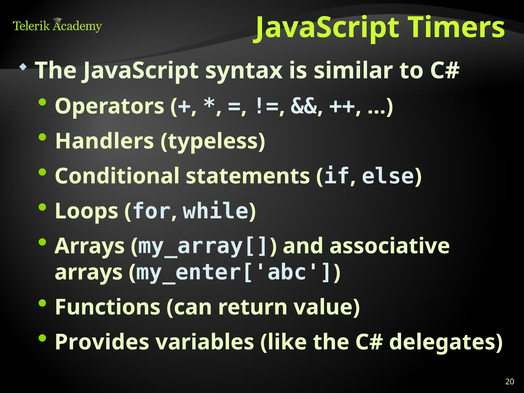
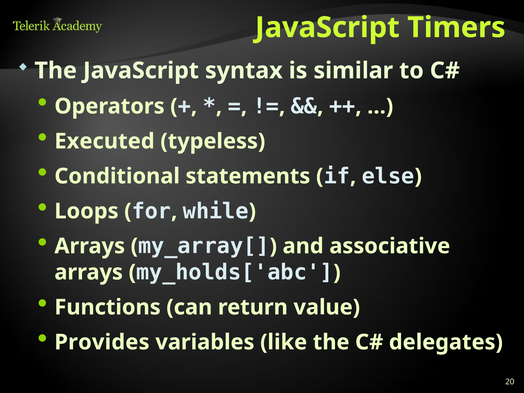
Handlers: Handlers -> Executed (105, 141)
my_enter['abc: my_enter['abc -> my_holds['abc (235, 272)
